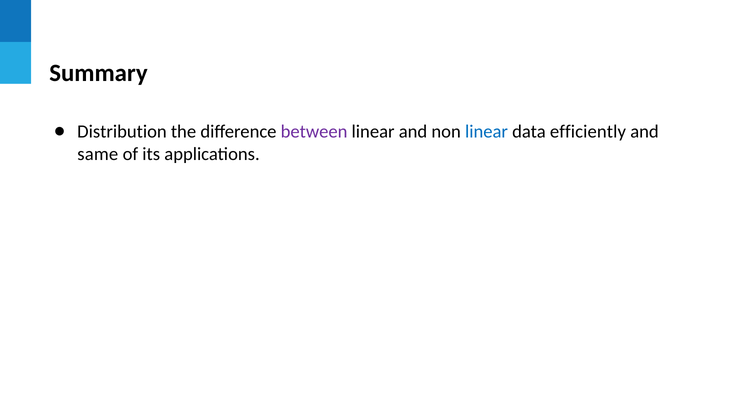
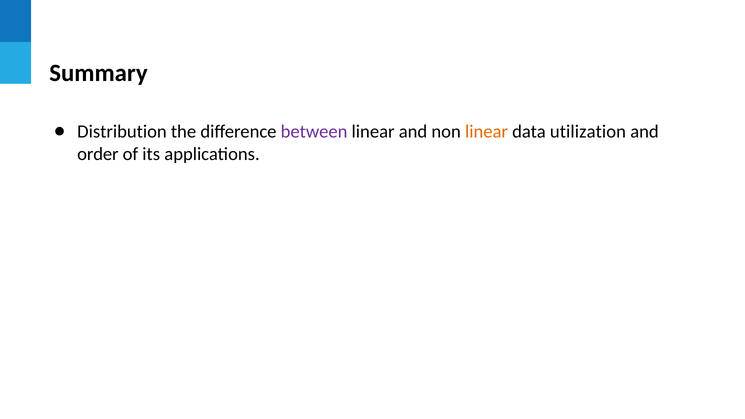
linear colour: blue -> orange (486, 132)
efficiently: efficiently -> utilization (588, 132)
same: same -> order (98, 154)
